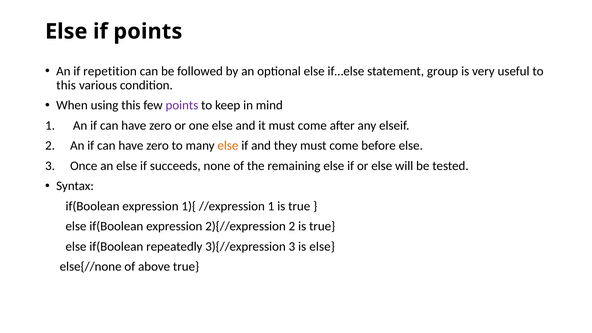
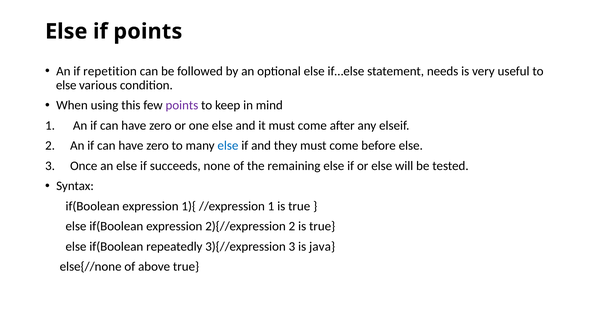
group: group -> needs (443, 71)
this: this -> else (66, 85)
else colour: orange -> blue (228, 146)
is else: else -> java (322, 246)
